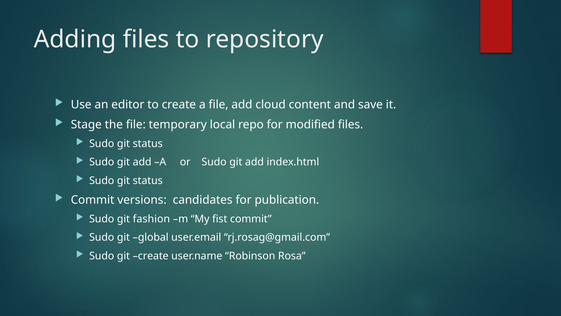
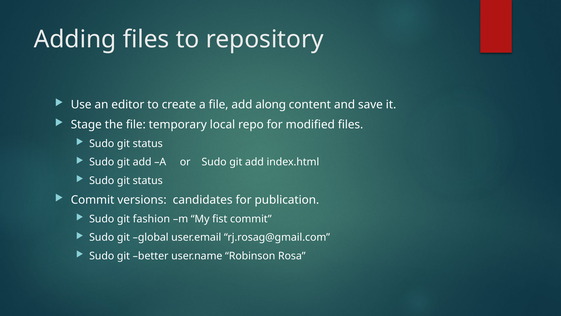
cloud: cloud -> along (271, 104)
git create: create -> better (151, 256)
